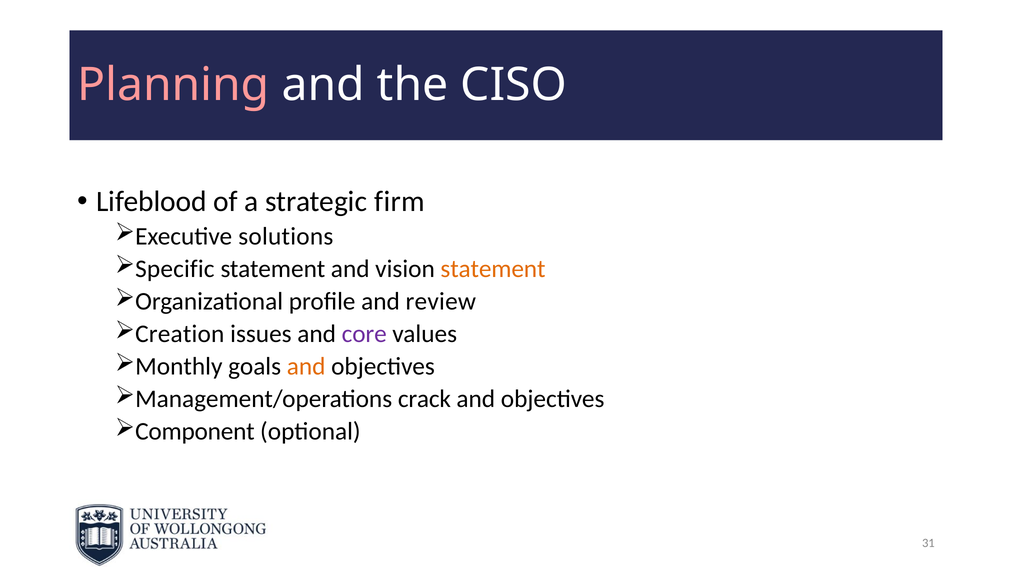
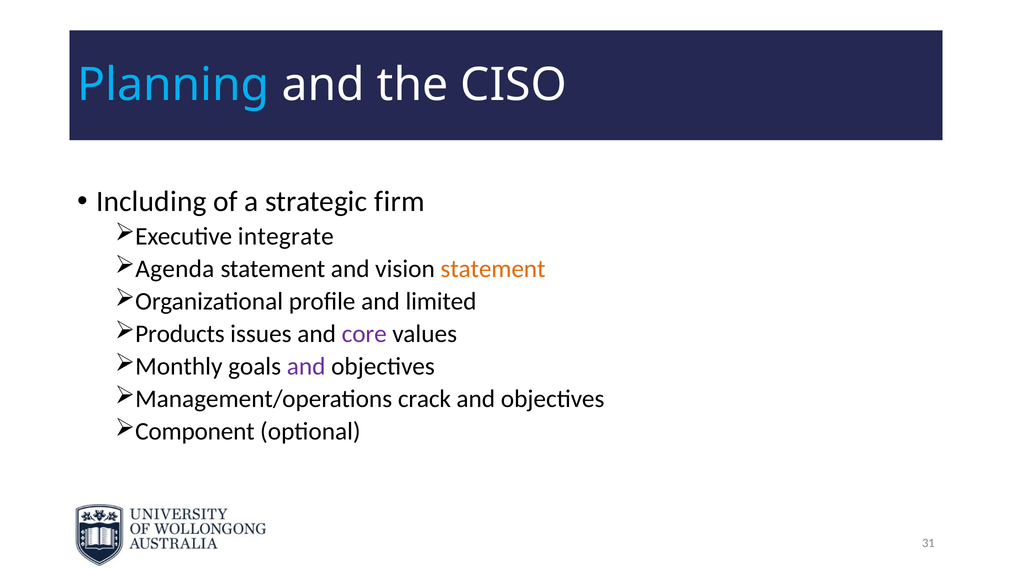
Planning colour: pink -> light blue (173, 85)
Lifeblood: Lifeblood -> Including (151, 201)
solutions: solutions -> integrate (286, 236)
Specific: Specific -> Agenda (175, 269)
review: review -> limited (441, 302)
Creation: Creation -> Products (180, 334)
and colour: orange -> purple (306, 367)
